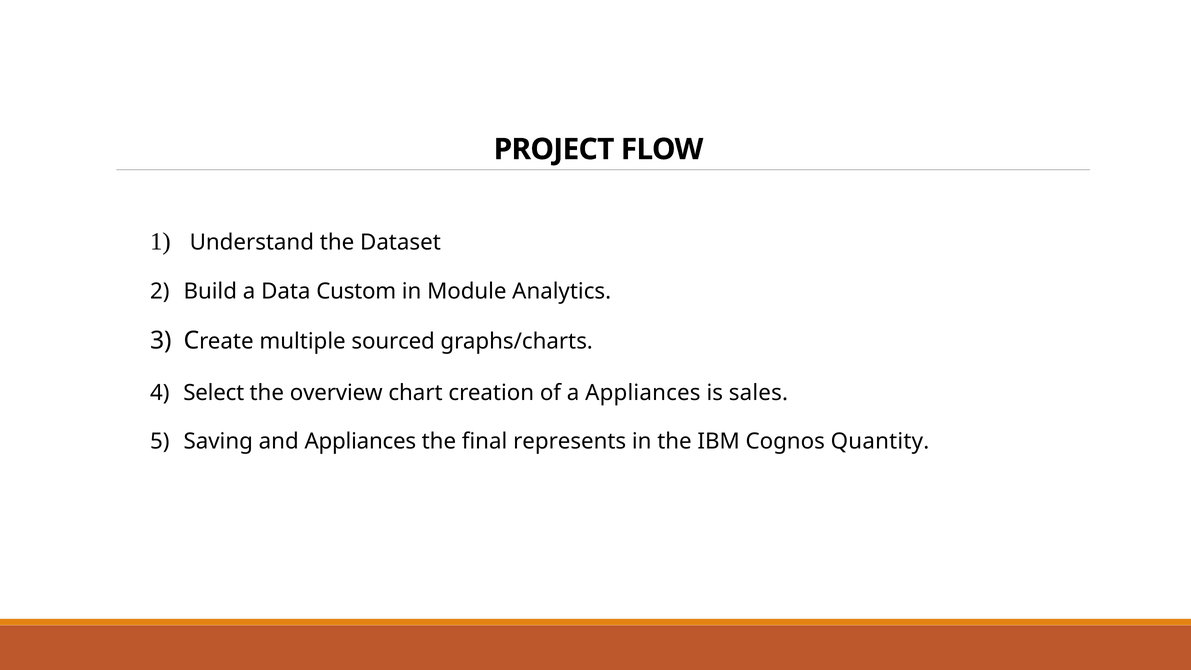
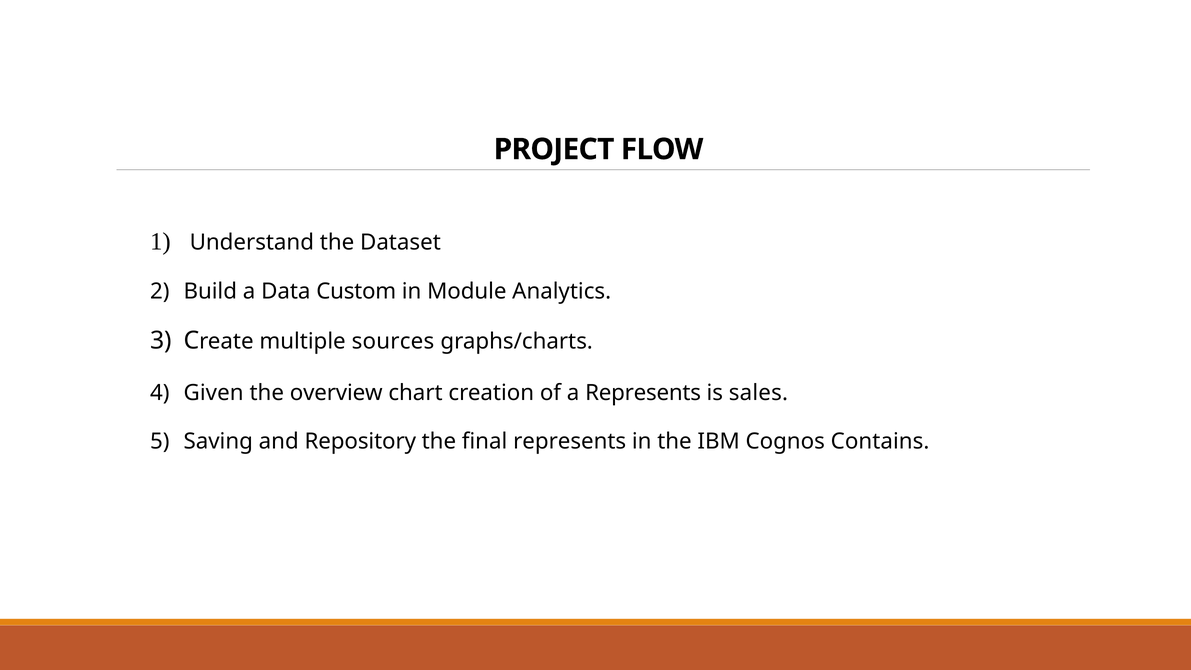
sourced: sourced -> sources (393, 341)
Select: Select -> Given (214, 393)
a Appliances: Appliances -> Represents (643, 393)
and Appliances: Appliances -> Repository (360, 441)
Quantity: Quantity -> Contains (880, 441)
